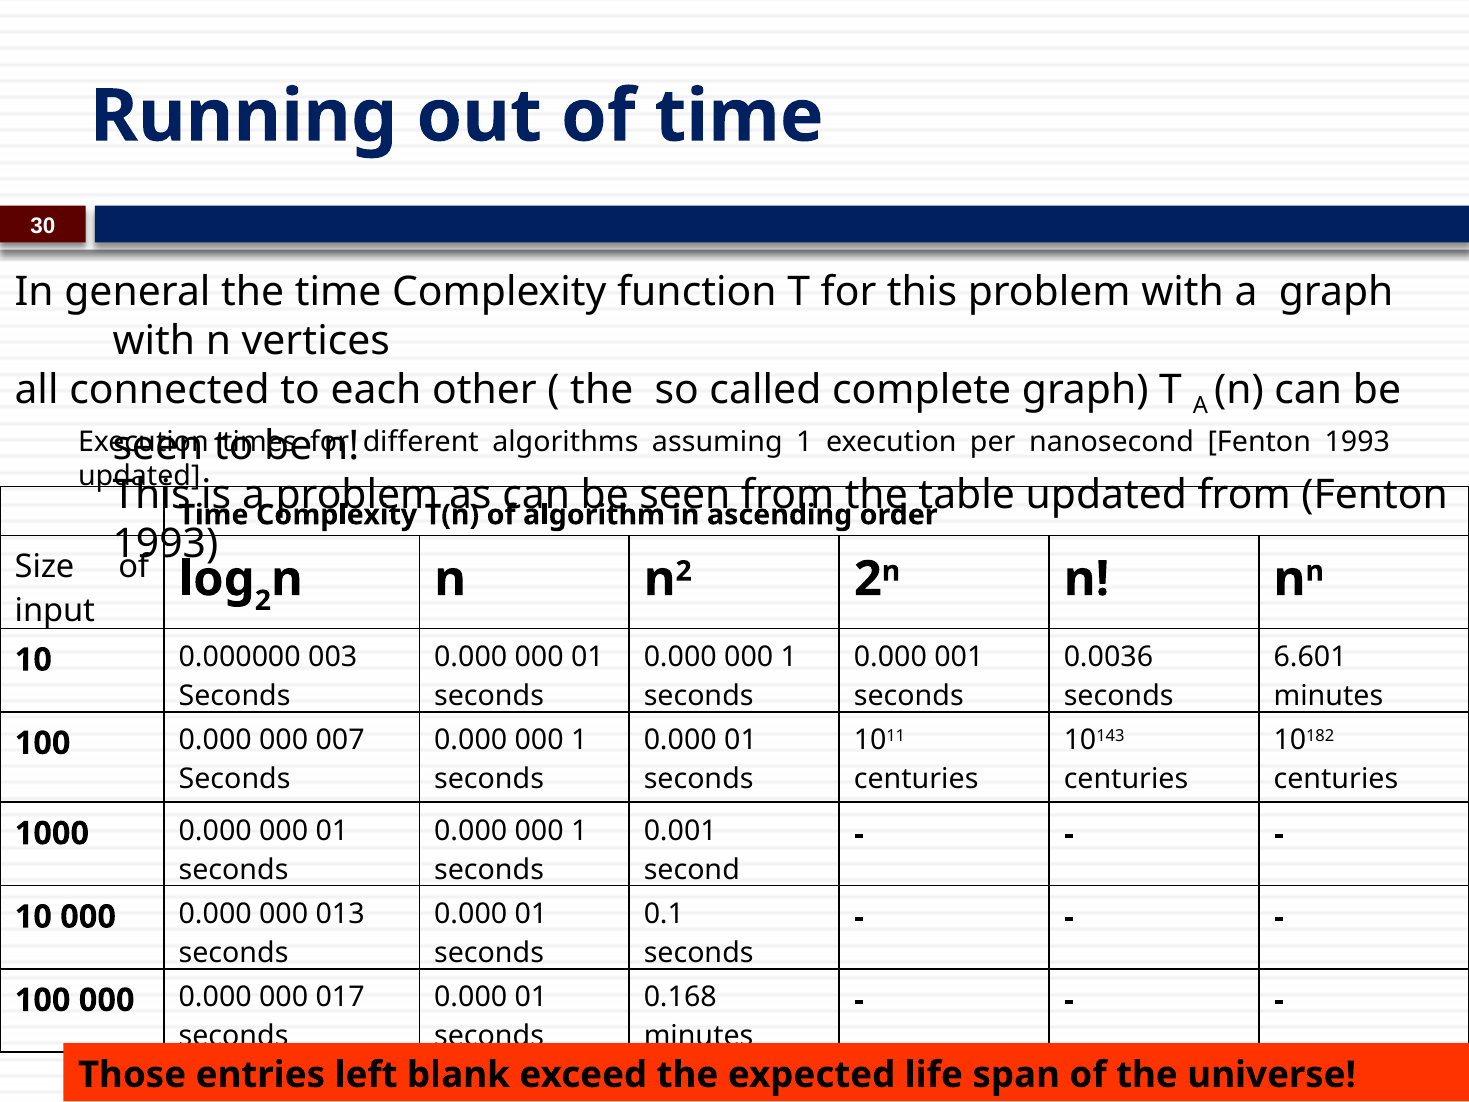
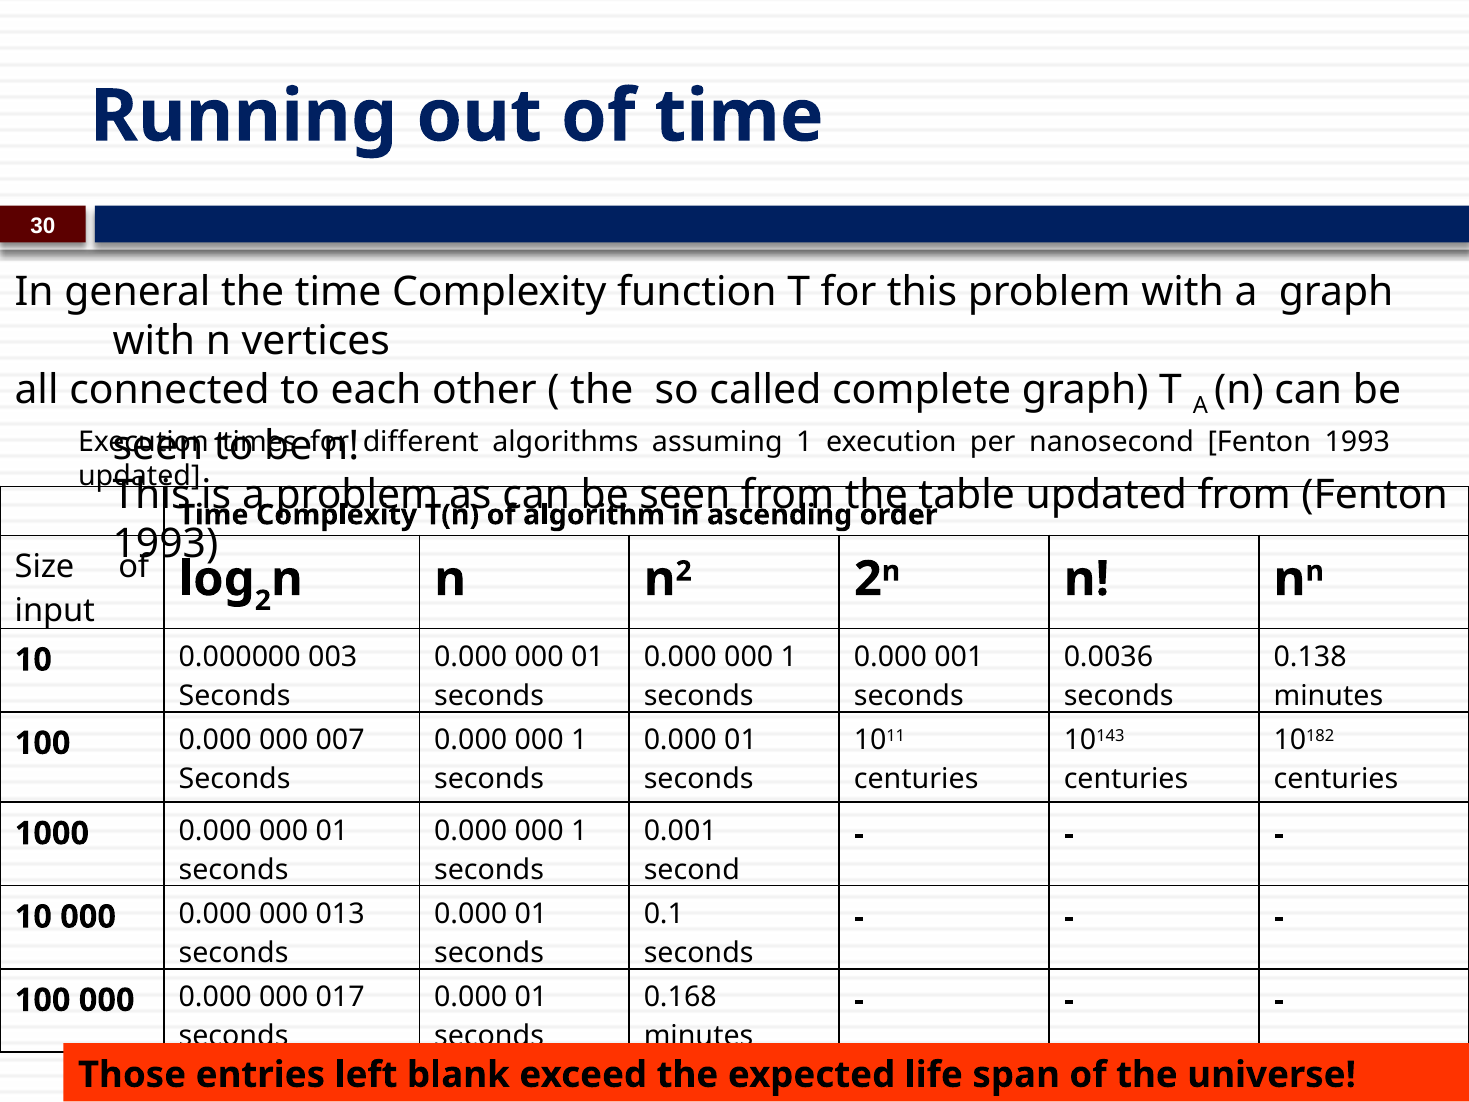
6.601: 6.601 -> 0.138 (1310, 657)
